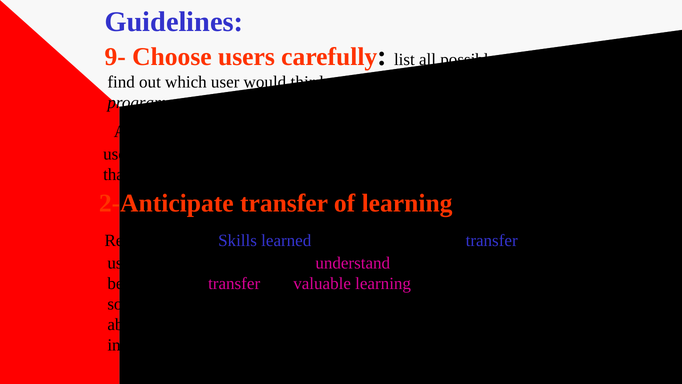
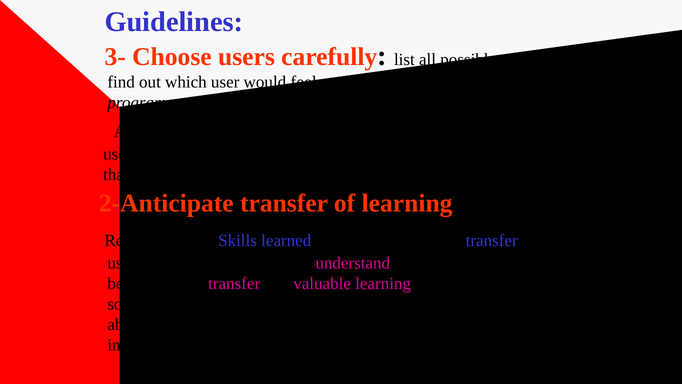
9-: 9- -> 3- (115, 57)
third: third -> feels (307, 82)
